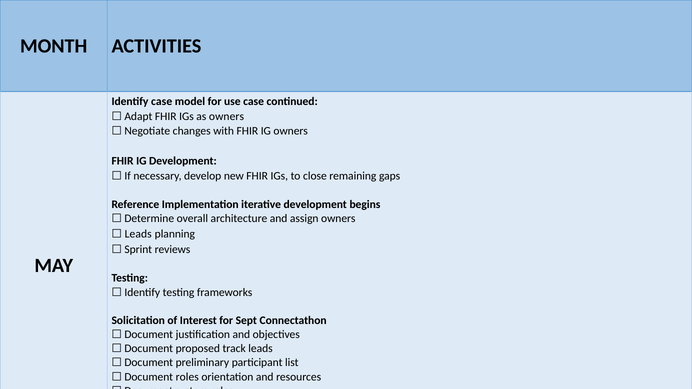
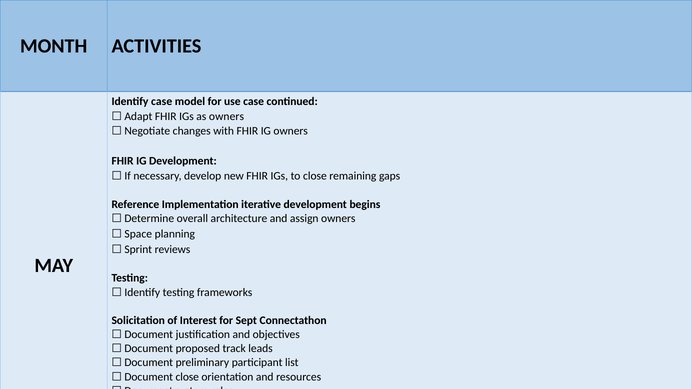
Leads: Leads -> Space (138, 234)
roles: roles -> close (187, 377)
